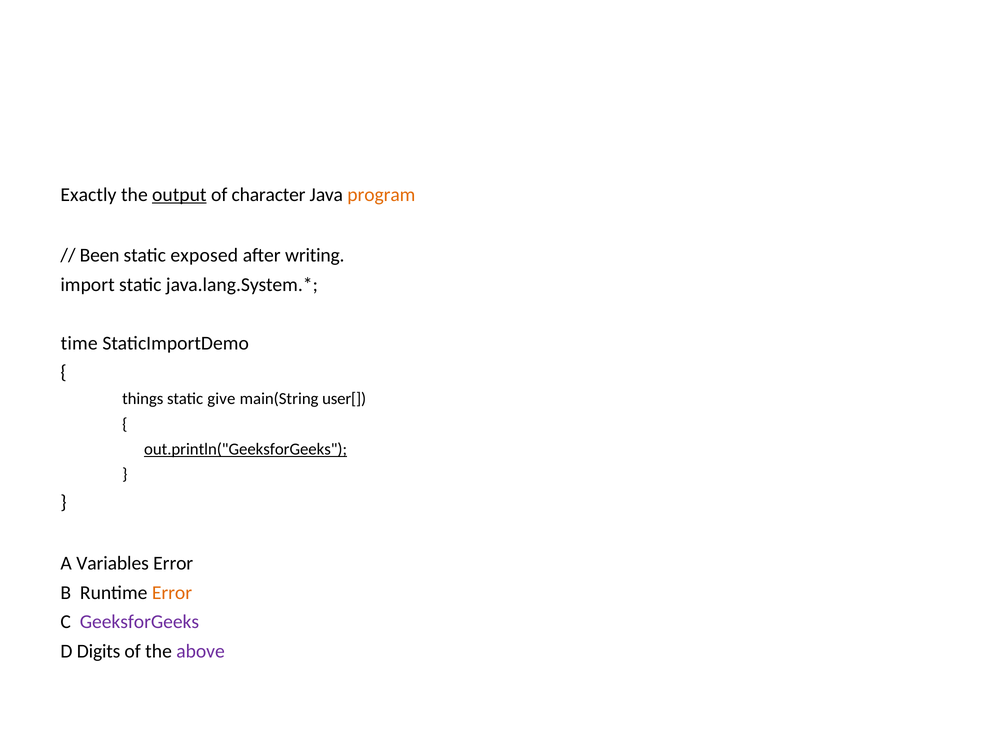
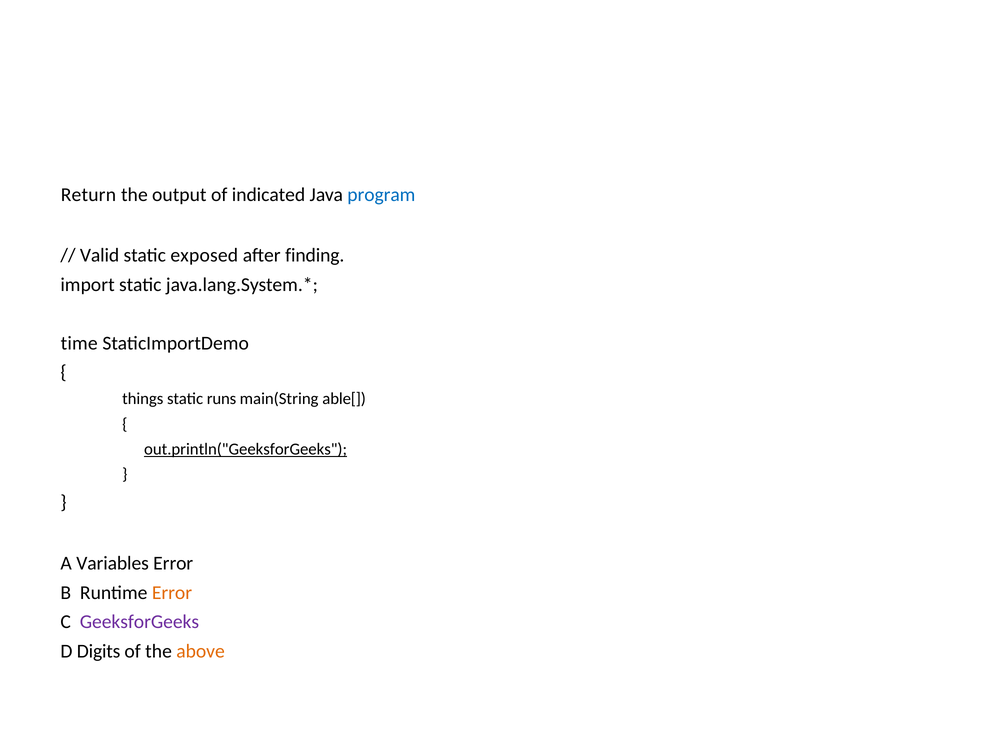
Exactly: Exactly -> Return (88, 195)
output underline: present -> none (179, 195)
character: character -> indicated (269, 195)
program colour: orange -> blue (381, 195)
Been: Been -> Valid (100, 255)
writing: writing -> finding (315, 255)
give: give -> runs (222, 399)
user[: user[ -> able[ (344, 399)
above colour: purple -> orange (201, 651)
